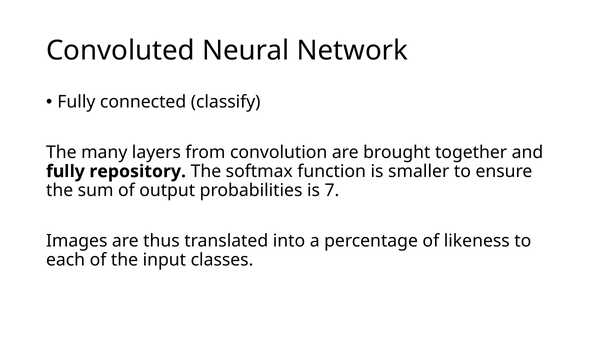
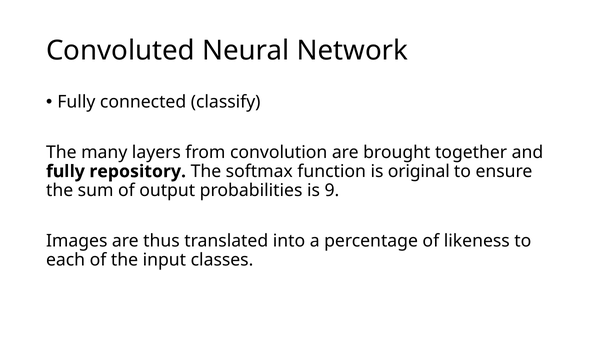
smaller: smaller -> original (419, 172)
7: 7 -> 9 (332, 191)
